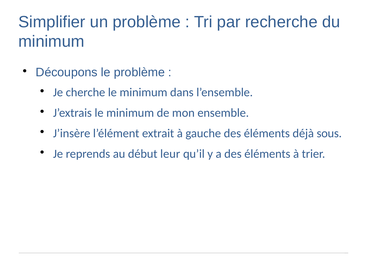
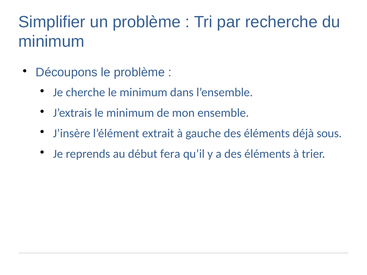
leur: leur -> fera (170, 154)
